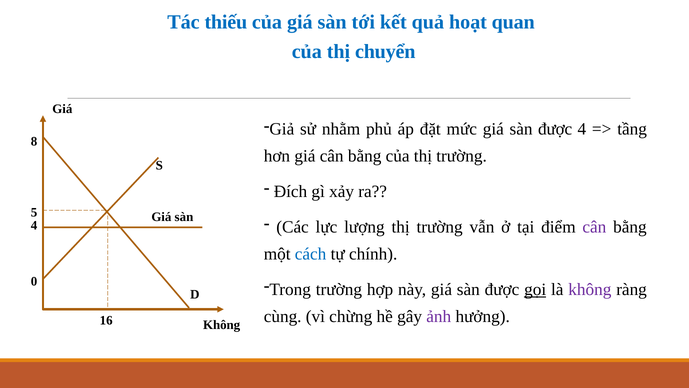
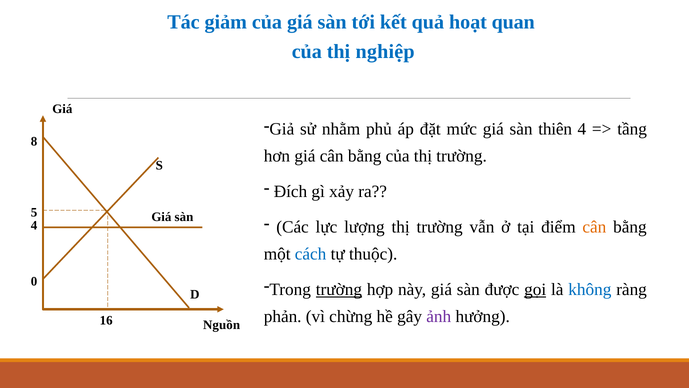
thiếu: thiếu -> giảm (226, 22)
chuyển: chuyển -> nghiệp (385, 51)
mức giá sàn được: được -> thiên (555, 129)
cân colour: purple -> orange (594, 227)
chính: chính -> thuộc (373, 254)
trường underline: none -> present (339, 289)
không colour: purple -> blue (590, 289)
cùng: cùng -> phản (283, 316)
Không: Không -> Nguồn (222, 324)
